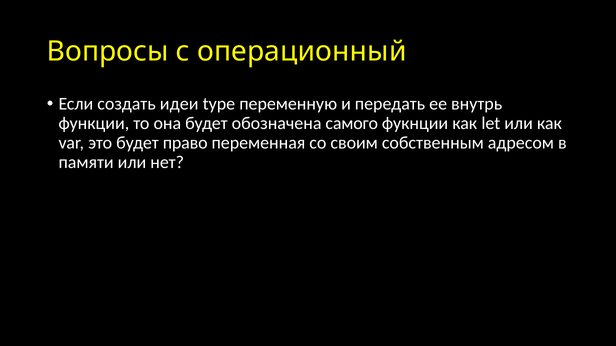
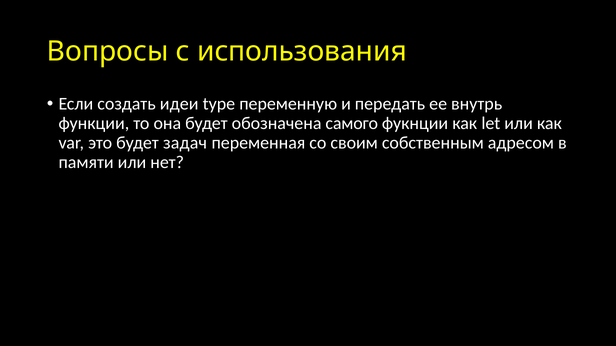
операционный: операционный -> использования (302, 52)
право: право -> задач (185, 143)
